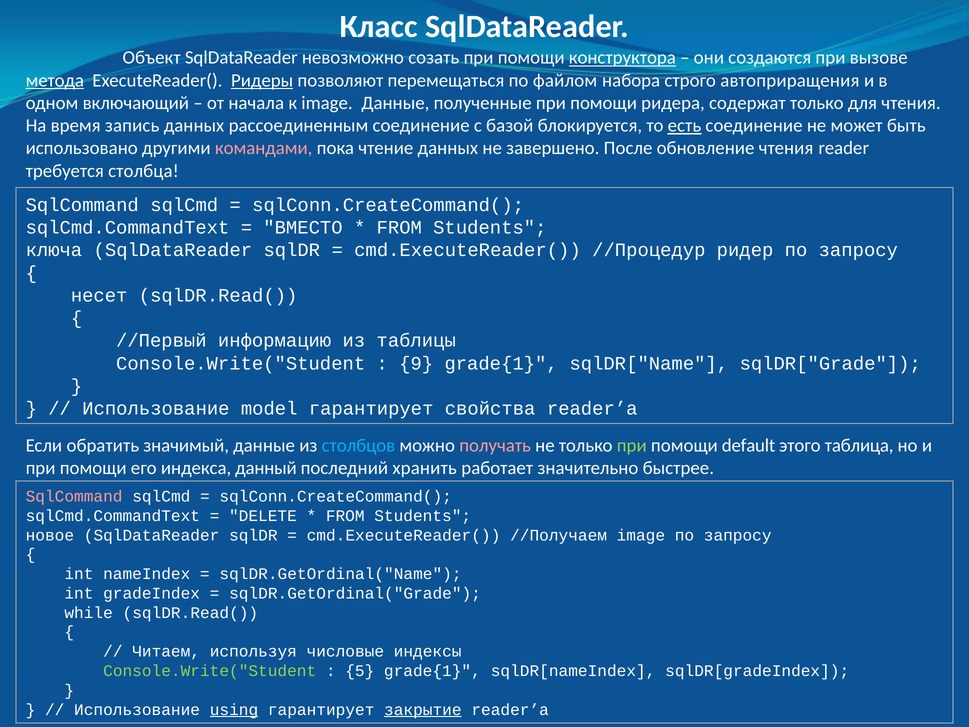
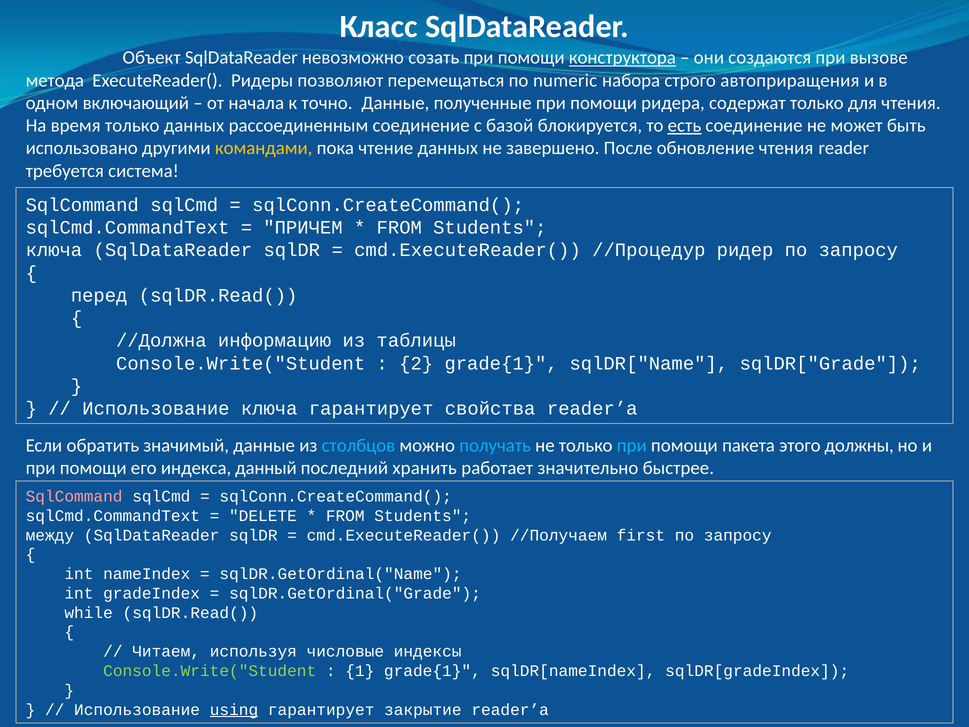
метода underline: present -> none (55, 80)
Ридеры underline: present -> none (262, 80)
файлом: файлом -> numeric (565, 80)
к image: image -> точно (327, 103)
время запись: запись -> только (132, 126)
командами colour: pink -> yellow (264, 148)
столбца: столбца -> система (144, 171)
ВМЕСТО: ВМЕСТО -> ПРИЧЕМ (303, 227)
несет: несет -> перед (99, 295)
//Первый: //Первый -> //Должна (161, 341)
9: 9 -> 2 (416, 363)
Использование model: model -> ключа (269, 408)
получать colour: pink -> light blue (495, 445)
при colour: light green -> light blue (632, 445)
default: default -> пакета (748, 445)
таблица: таблица -> должны (859, 445)
новое: новое -> между (50, 535)
//Получаем image: image -> first (641, 535)
5: 5 -> 1 (360, 671)
закрытие underline: present -> none (423, 709)
